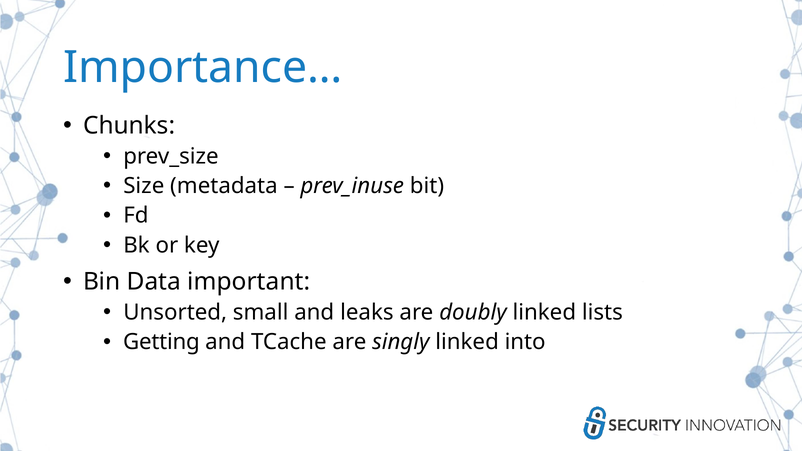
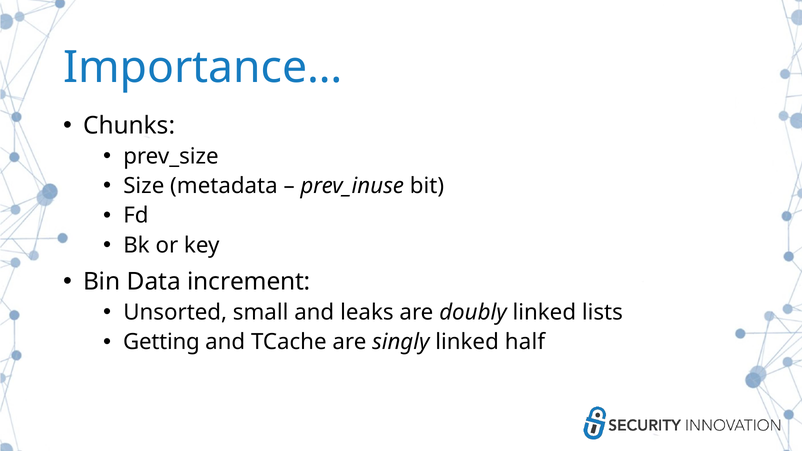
important: important -> increment (249, 282)
into: into -> half (525, 342)
